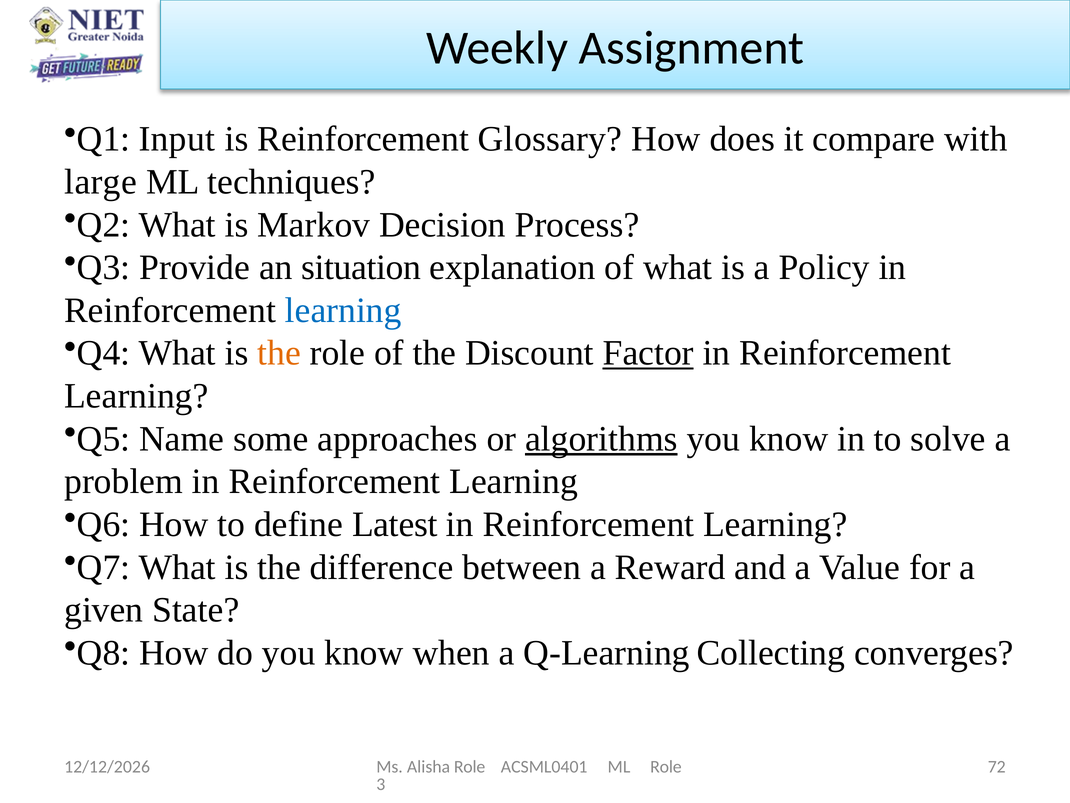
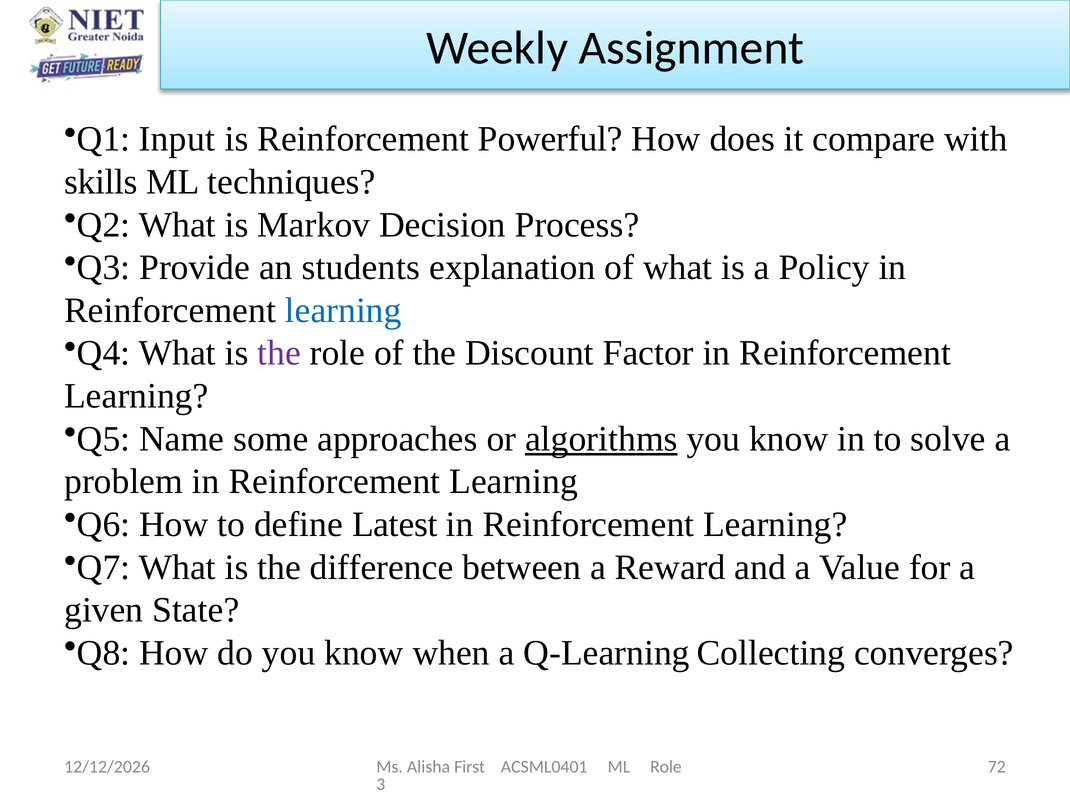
Glossary: Glossary -> Powerful (550, 139)
large: large -> skills (101, 182)
situation: situation -> students (361, 267)
the colour: orange -> purple (279, 353)
Factor underline: present -> none (648, 353)
Alisha Role: Role -> First (470, 766)
